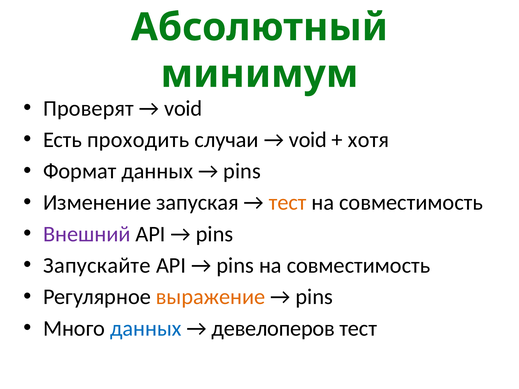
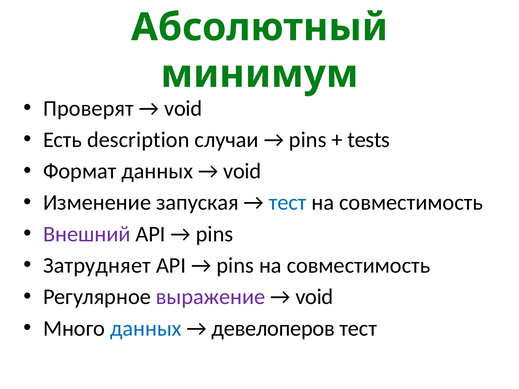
проходить: проходить -> description (138, 140)
void: void -> pins (308, 140)
хотя: хотя -> tests (369, 140)
pins: pins -> void (242, 171)
тест colour: orange -> blue (288, 203)
Запускайте: Запускайте -> Затрудняет (97, 266)
выражение colour: orange -> purple (211, 297)
pins: pins -> void (314, 297)
